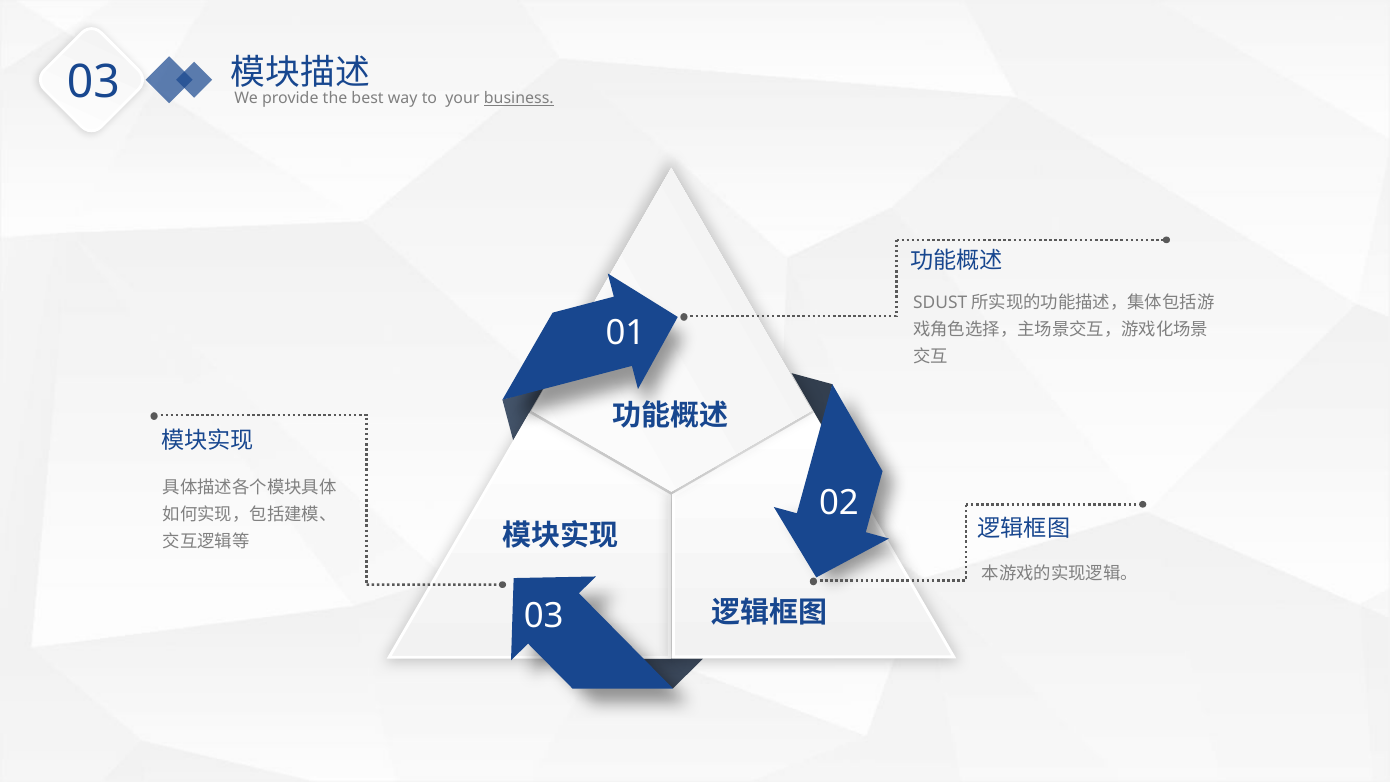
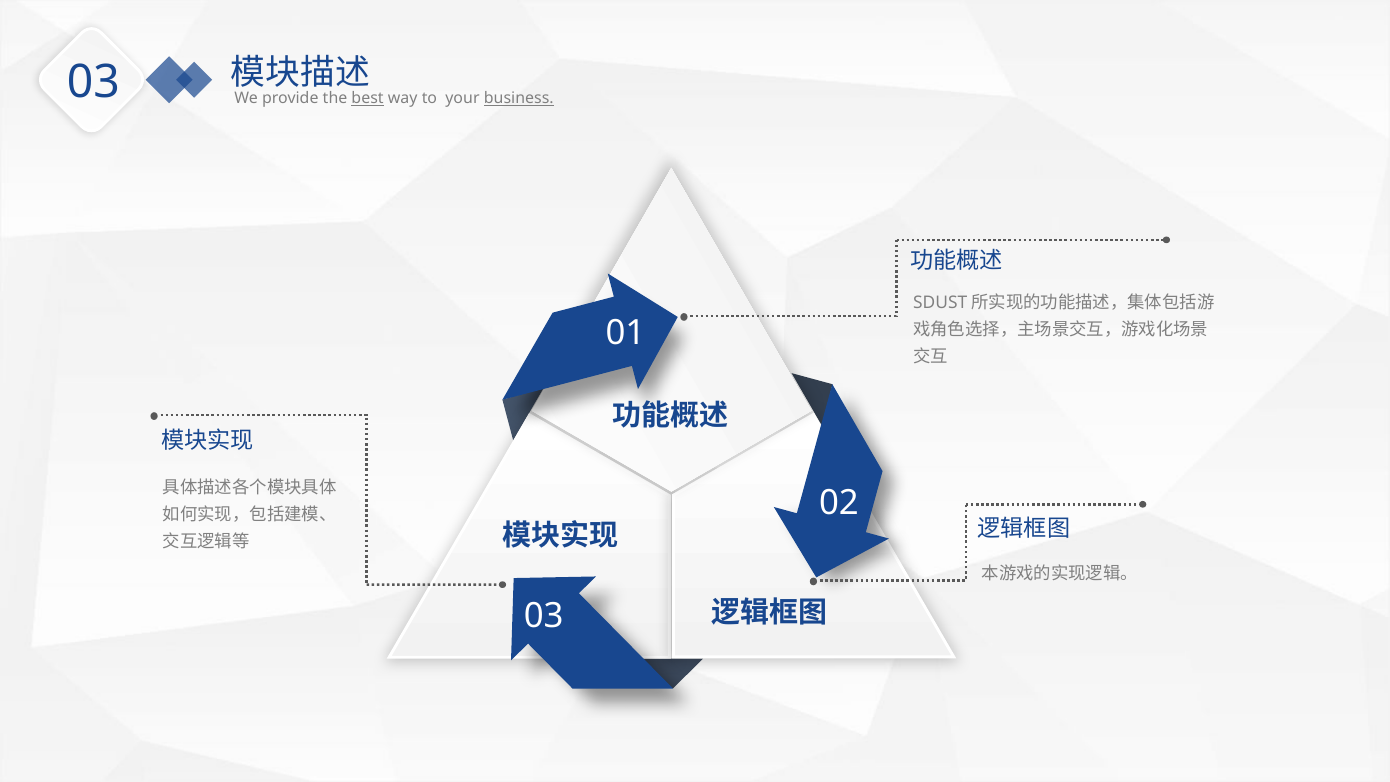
best underline: none -> present (368, 98)
